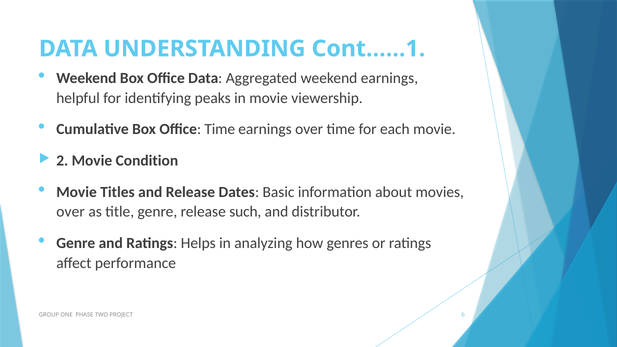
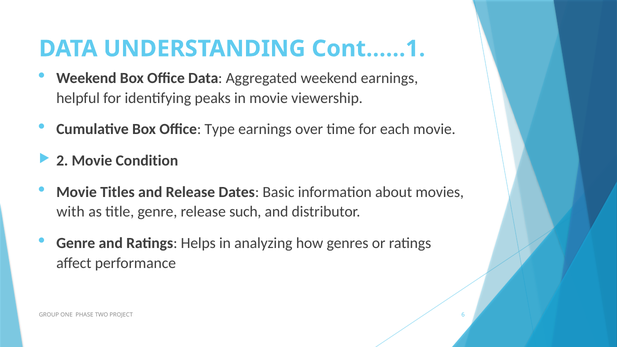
Office Time: Time -> Type (220, 129)
over: over -> with (71, 212)
